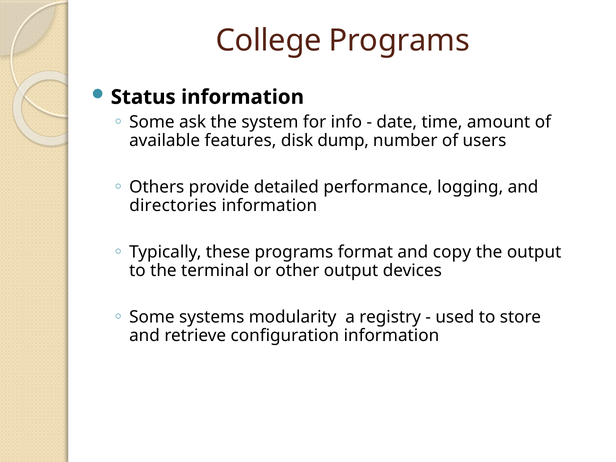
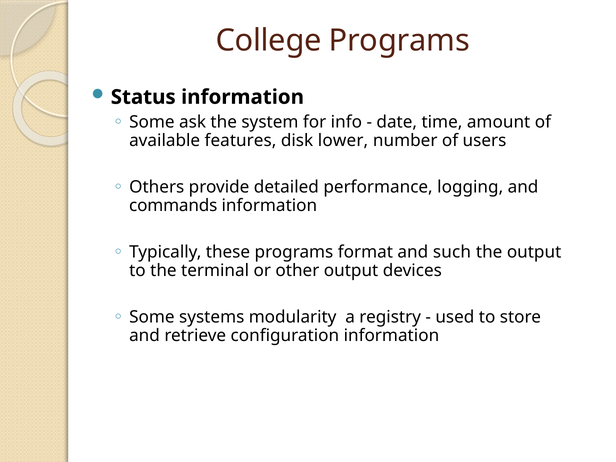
dump: dump -> lower (343, 141)
directories: directories -> commands (173, 206)
copy: copy -> such (452, 252)
